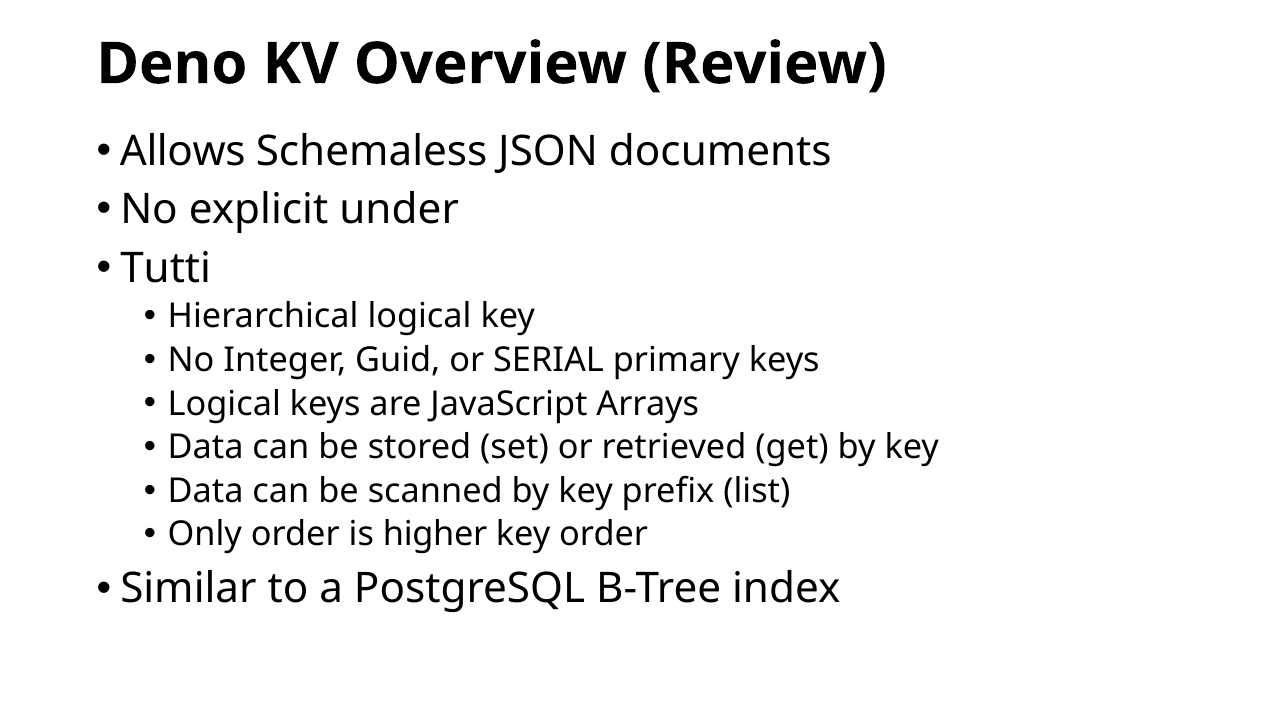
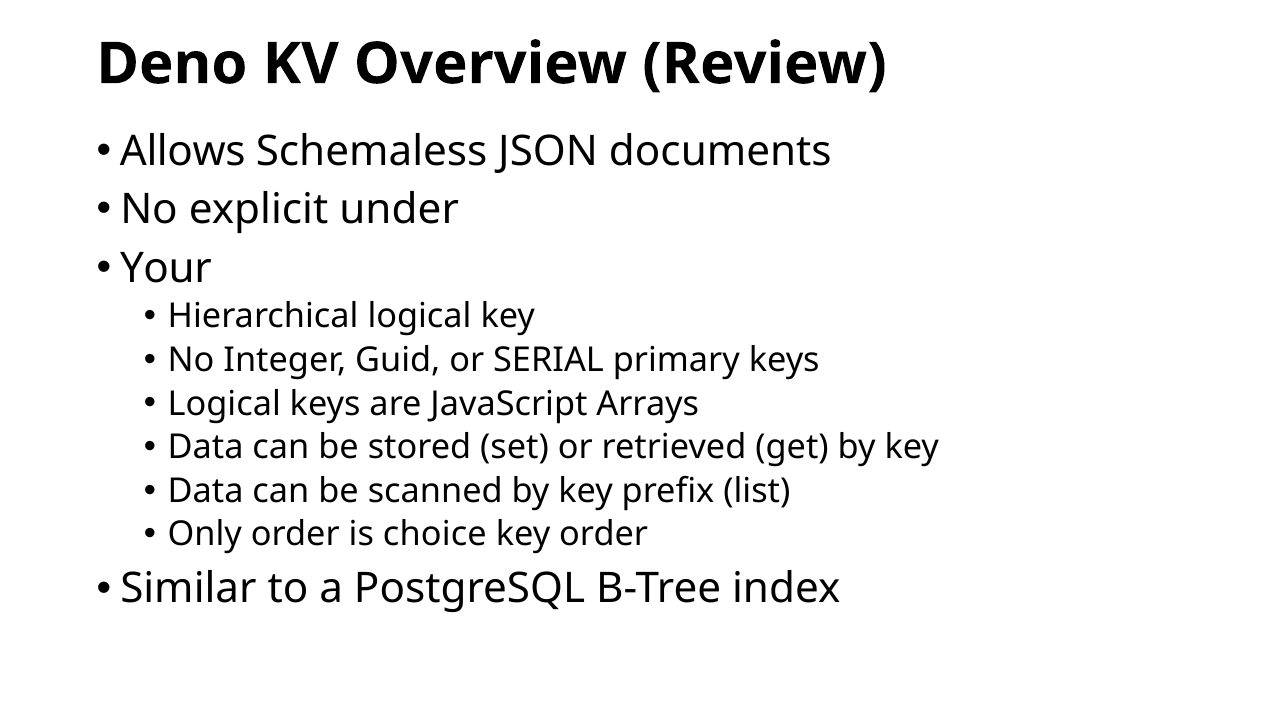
Tutti: Tutti -> Your (166, 269)
higher: higher -> choice (435, 535)
